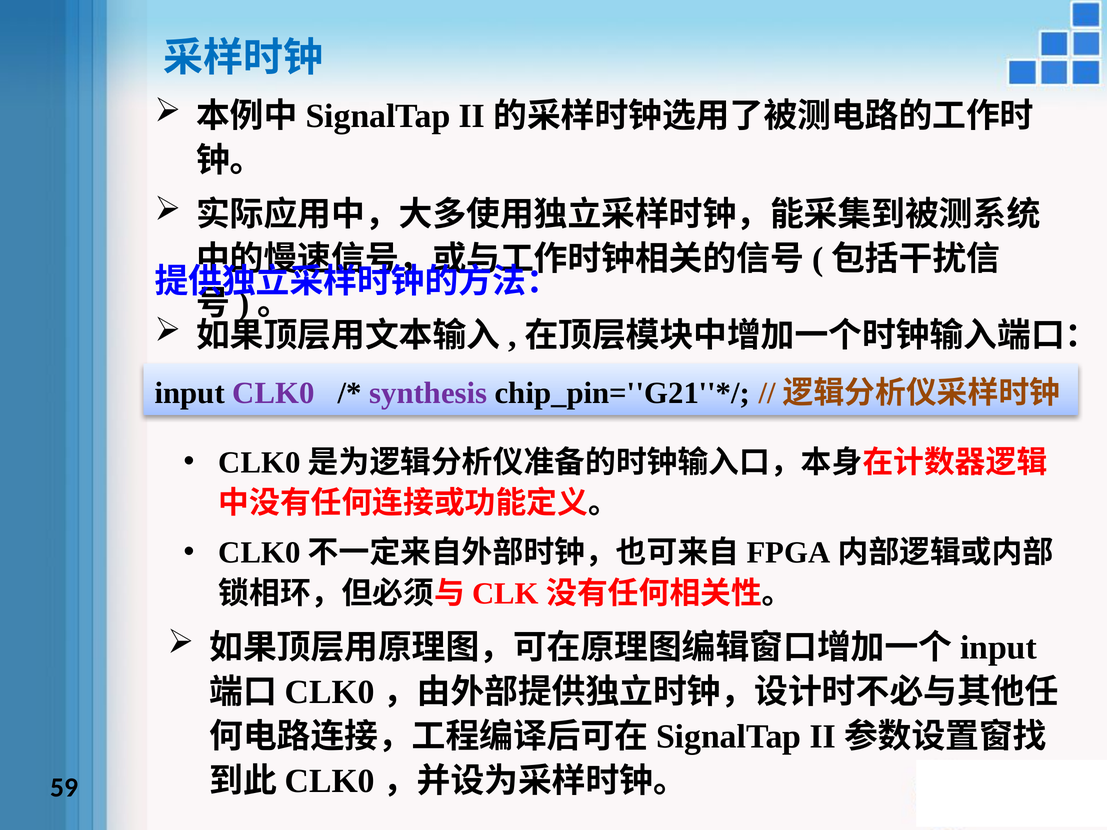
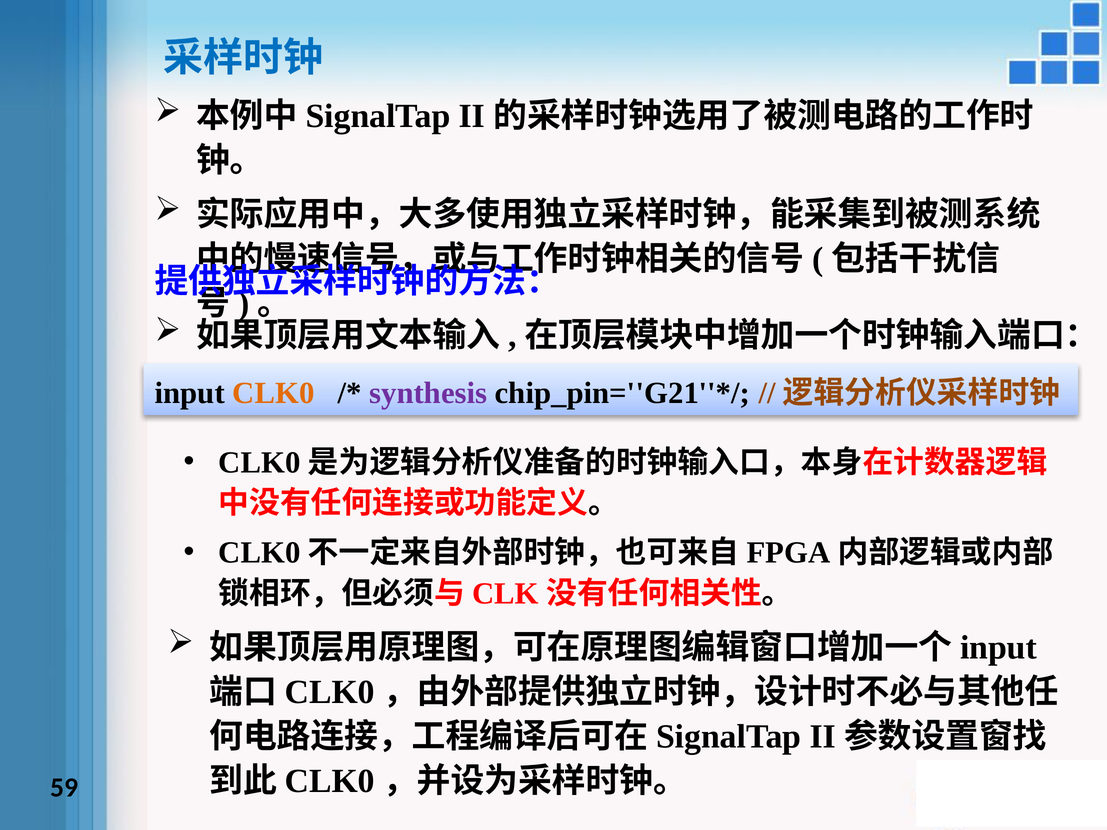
CLK0 colour: purple -> orange (273, 393)
